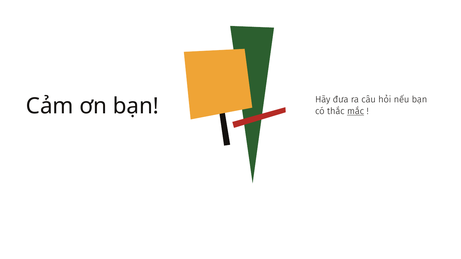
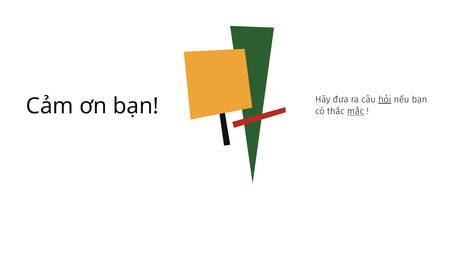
hỏi underline: none -> present (385, 100)
